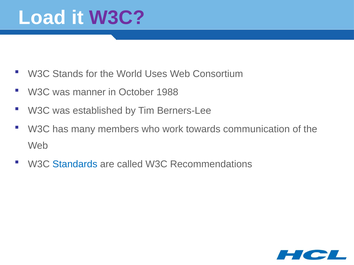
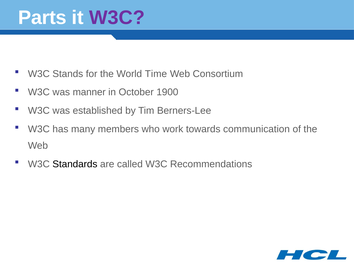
Load: Load -> Parts (42, 18)
Uses: Uses -> Time (156, 74)
1988: 1988 -> 1900 (167, 92)
Standards colour: blue -> black (75, 164)
